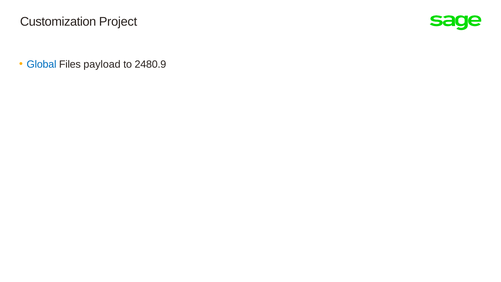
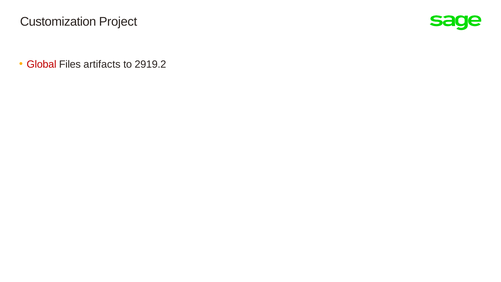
Global colour: blue -> red (42, 64)
payload: payload -> artifacts (102, 64)
2480.9: 2480.9 -> 2919.2 (150, 64)
